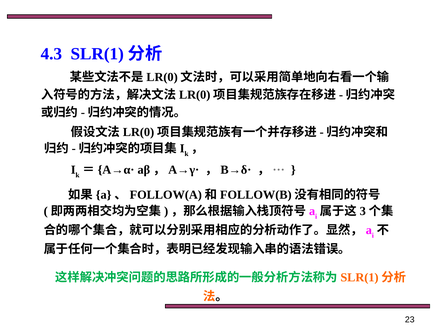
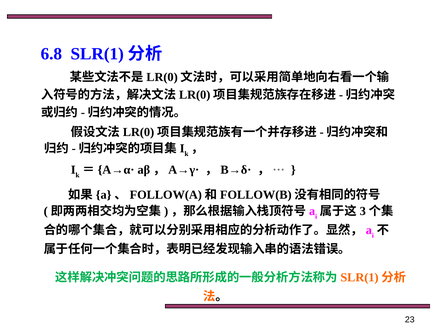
4.3: 4.3 -> 6.8 (51, 54)
